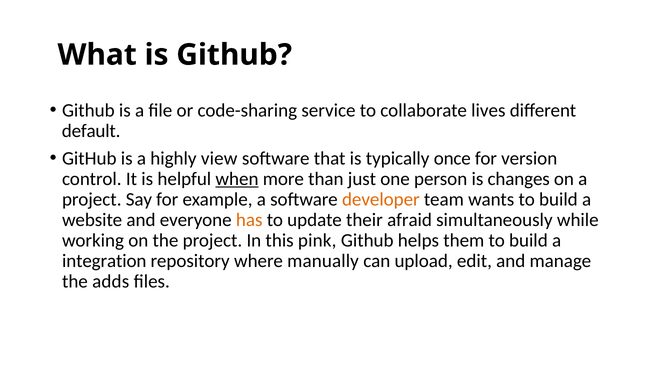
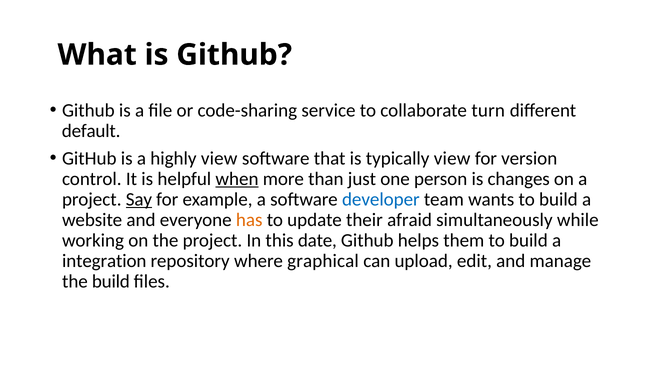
lives: lives -> turn (488, 110)
typically once: once -> view (452, 158)
Say underline: none -> present (139, 200)
developer colour: orange -> blue (381, 200)
pink: pink -> date (317, 241)
manually: manually -> graphical (323, 261)
the adds: adds -> build (111, 282)
